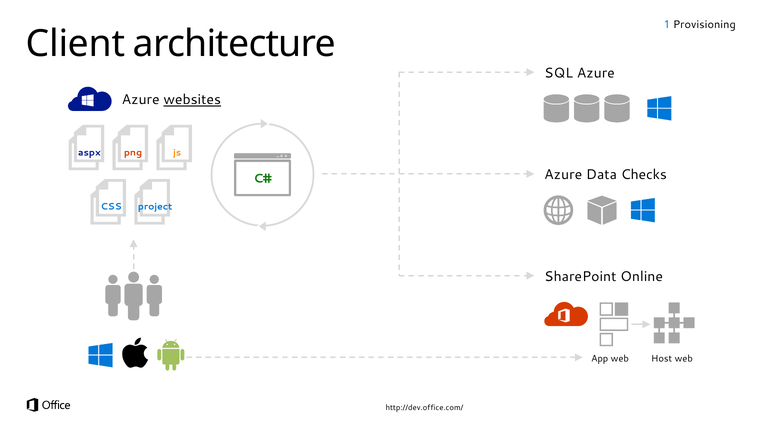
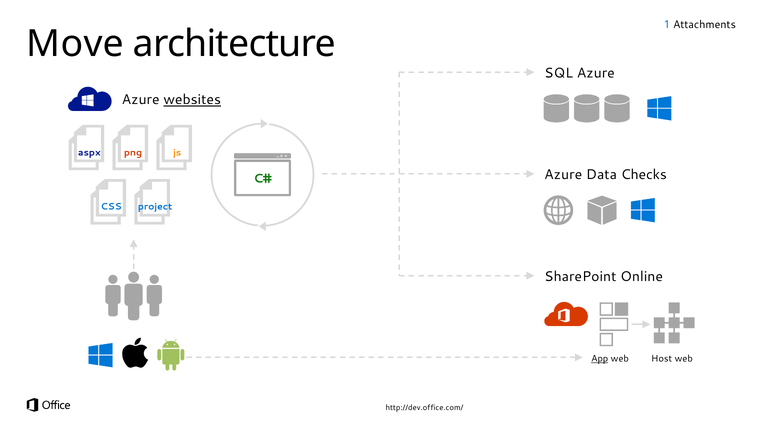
Provisioning: Provisioning -> Attachments (704, 25)
Client: Client -> Move (75, 44)
App underline: none -> present (600, 358)
